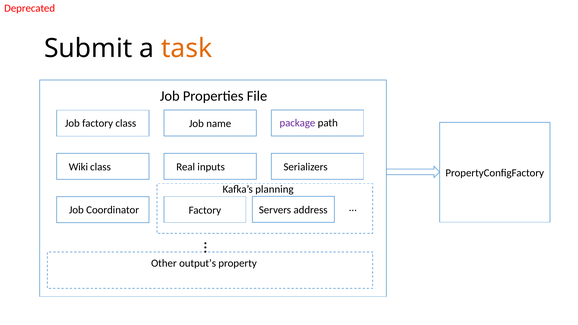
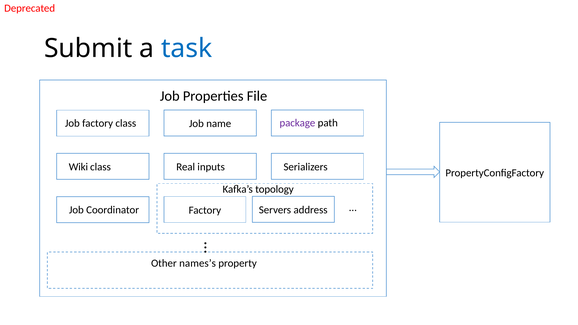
task colour: orange -> blue (187, 49)
planning: planning -> topology (274, 189)
output’s: output’s -> names’s (198, 263)
